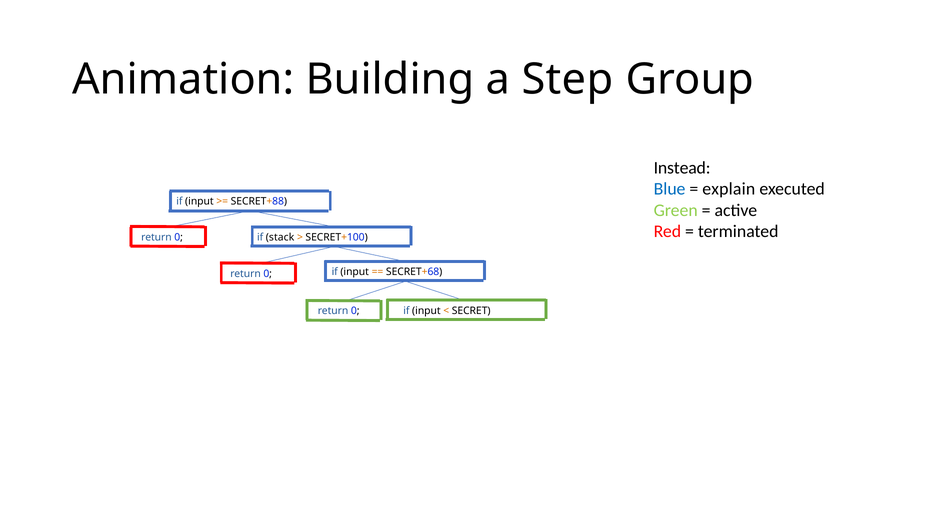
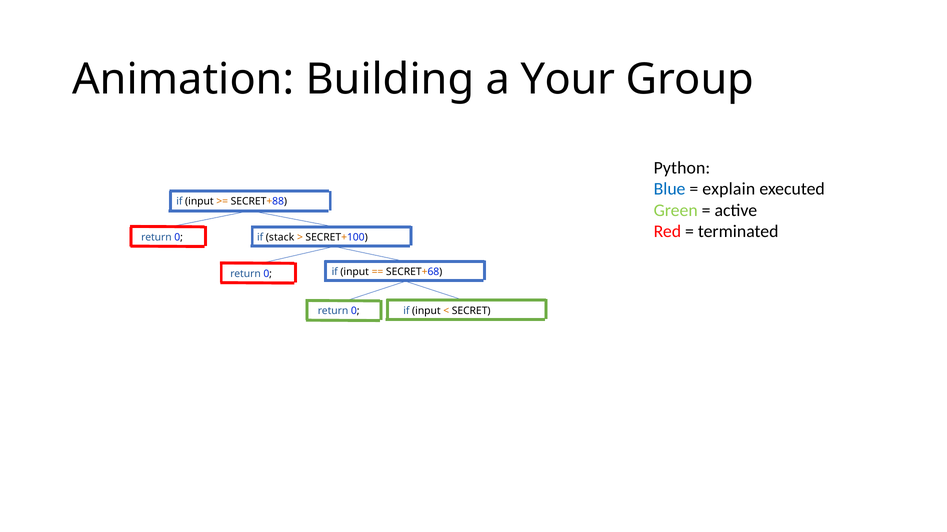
Step: Step -> Your (568, 80)
Instead: Instead -> Python (682, 168)
